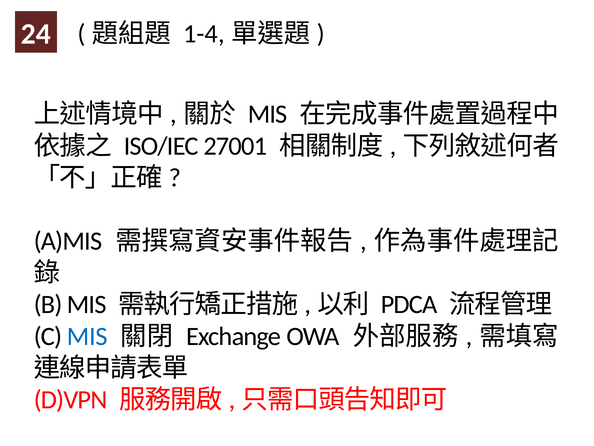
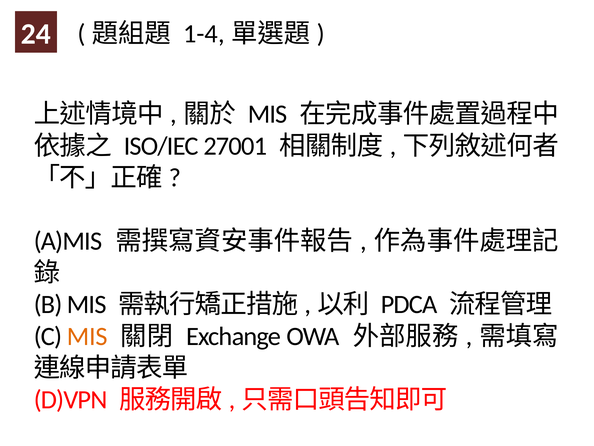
MIS colour: blue -> orange (87, 336)
